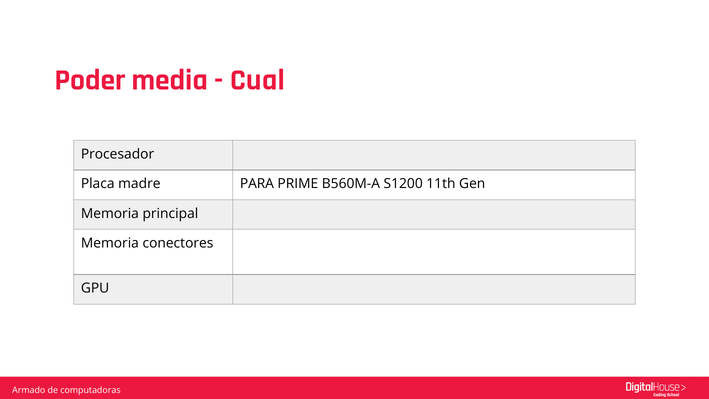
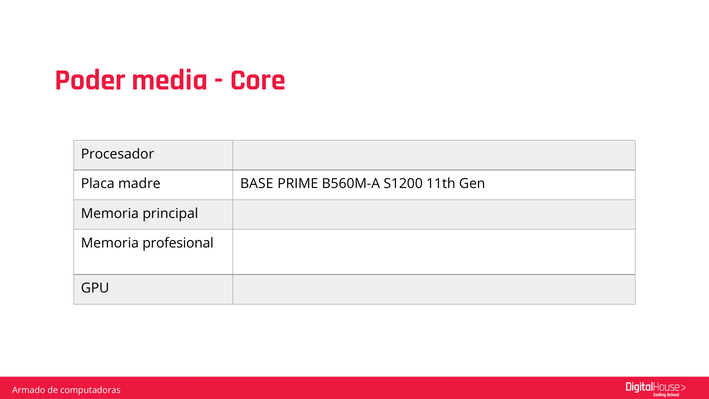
Cual: Cual -> Core (258, 80)
PARA: PARA -> BASE (257, 184)
conectores: conectores -> profesional (178, 243)
